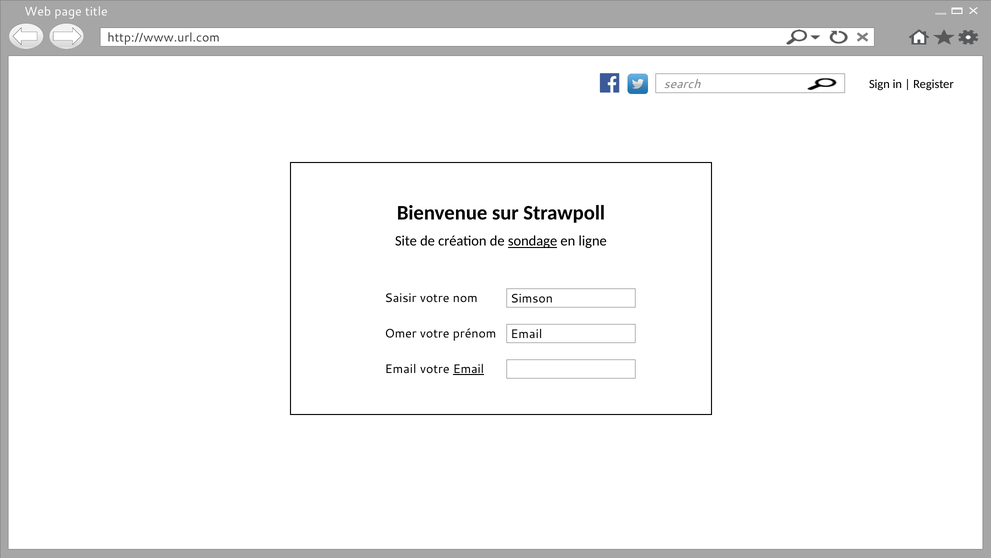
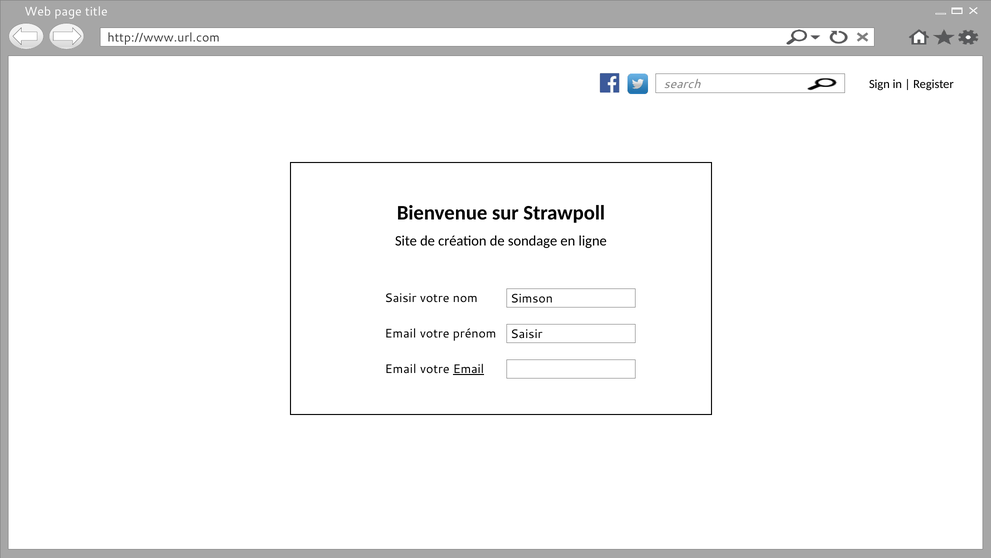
sondage underline: present -> none (533, 241)
Omer: Omer -> Email (401, 333)
Email: Email -> Saisir (527, 334)
